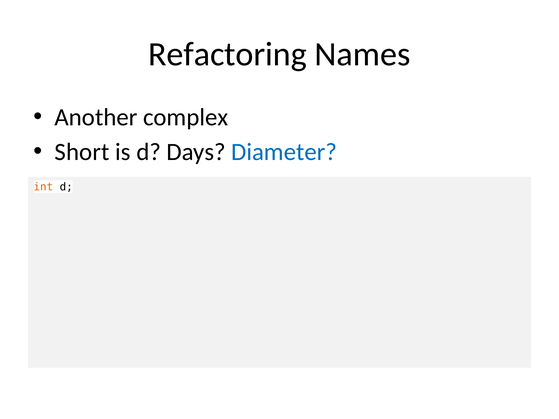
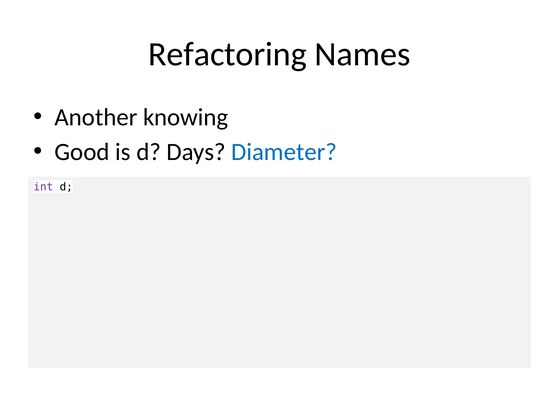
complex: complex -> knowing (186, 117)
Short: Short -> Good (82, 152)
int colour: orange -> purple (43, 187)
